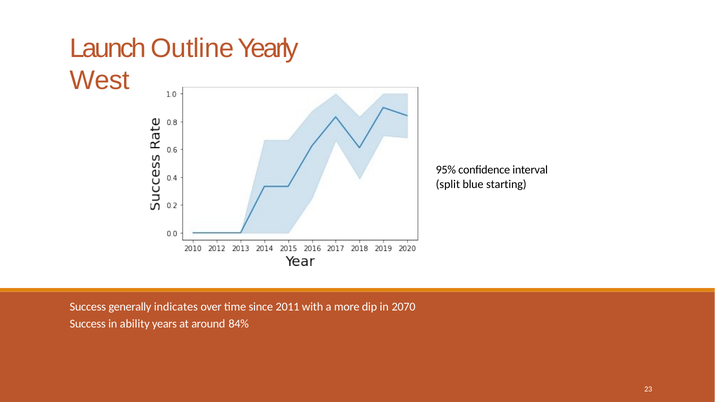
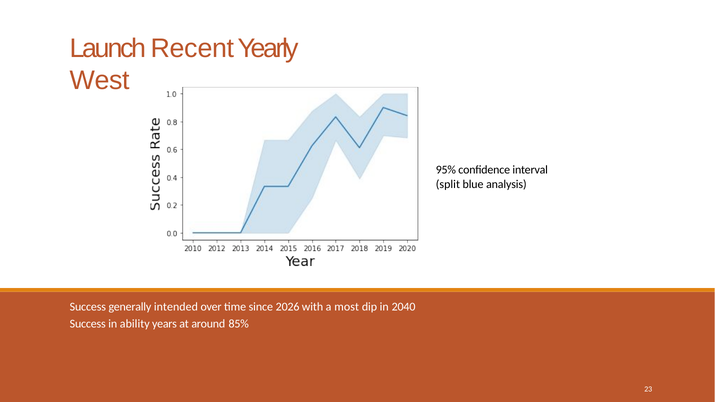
Outline: Outline -> Recent (193, 48)
starting: starting -> analysis (506, 184)
indicates: indicates -> intended (176, 307)
2011: 2011 -> 2026 (288, 307)
more: more -> most (347, 307)
2070: 2070 -> 2040 (404, 307)
84%: 84% -> 85% (239, 324)
